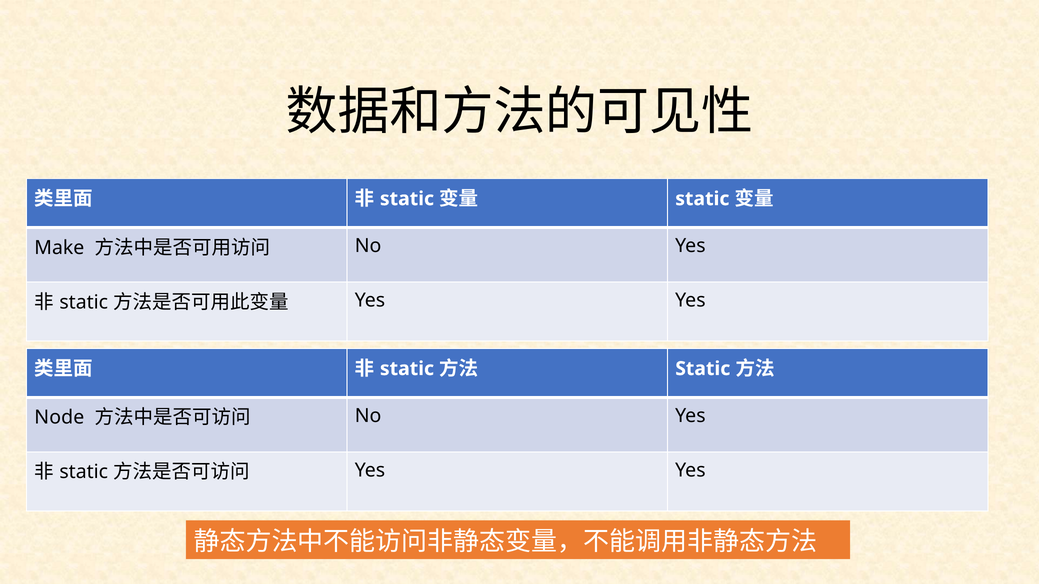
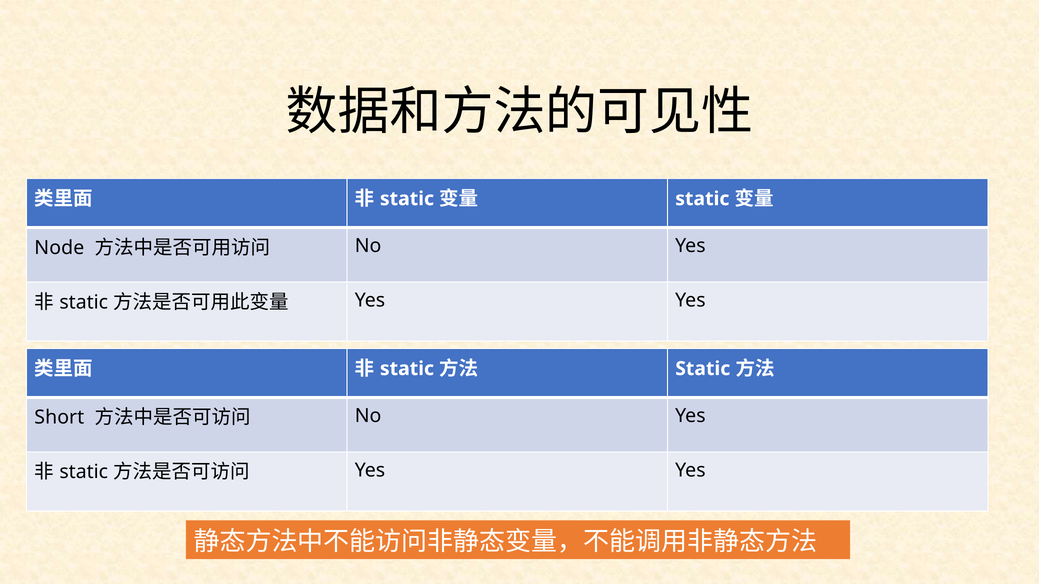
Make: Make -> Node (59, 248)
Node: Node -> Short (59, 418)
